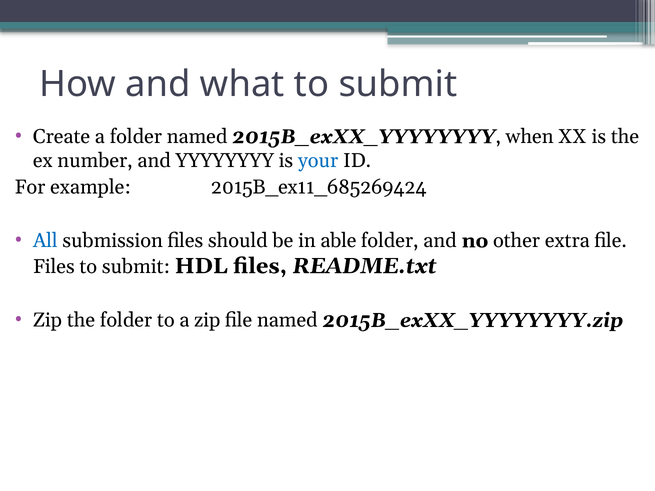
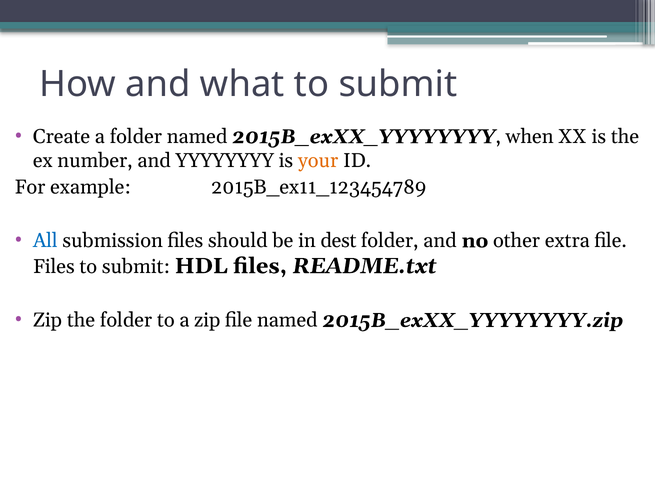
your colour: blue -> orange (318, 161)
2015B_ex11_685269424: 2015B_ex11_685269424 -> 2015B_ex11_123454789 (319, 187)
able: able -> dest (338, 241)
